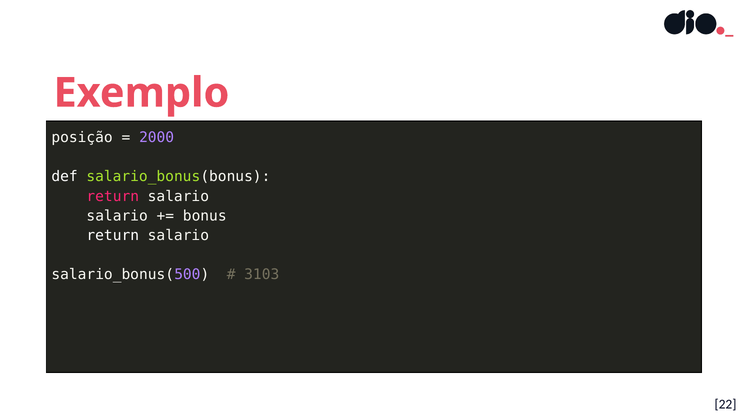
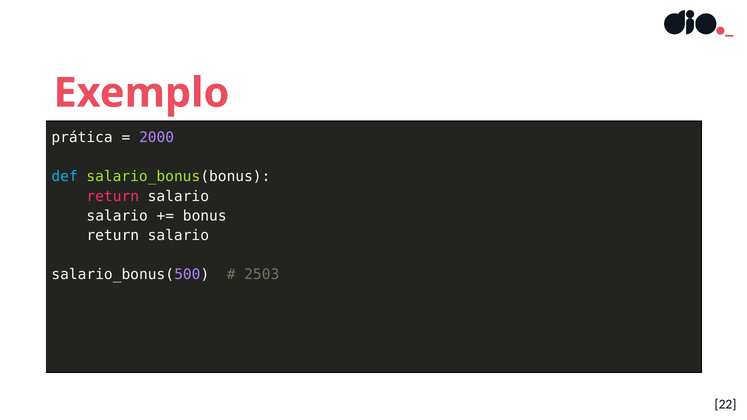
posição: posição -> prática (82, 138)
def colour: white -> light blue (65, 177)
3103: 3103 -> 2503 (262, 275)
